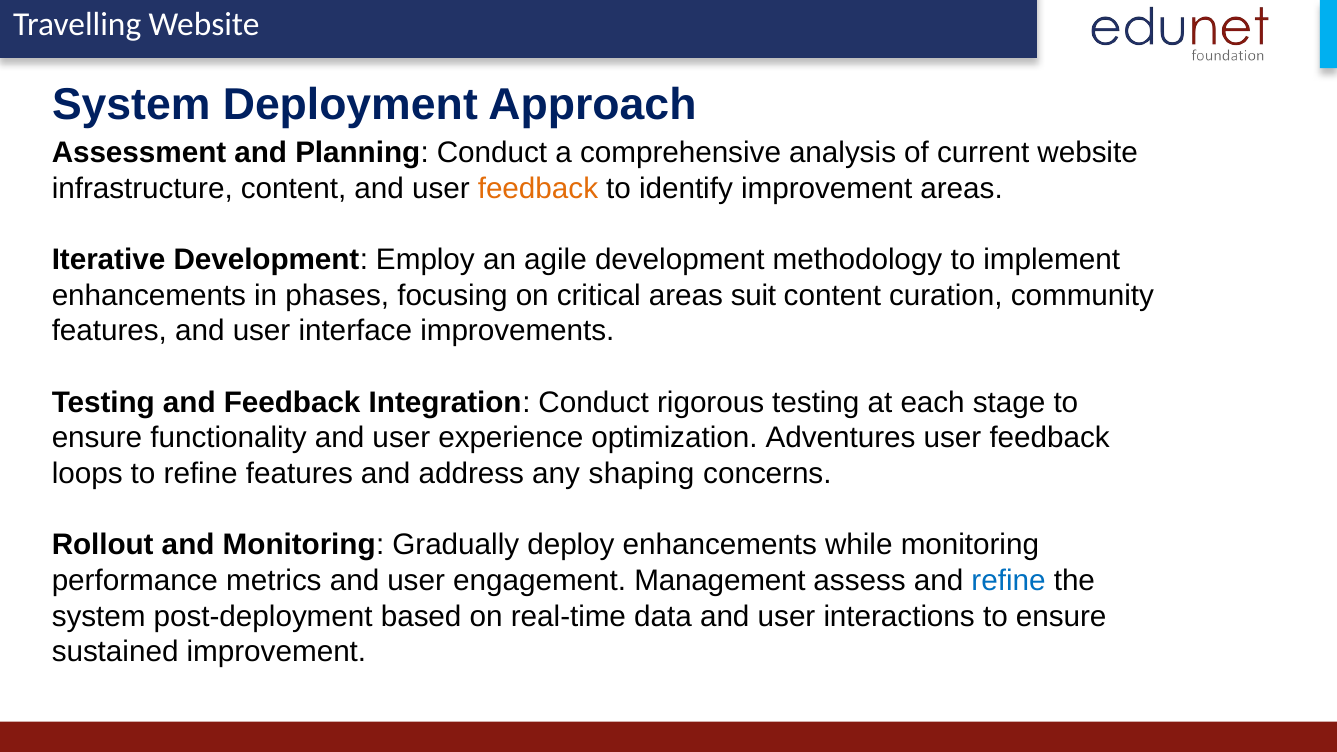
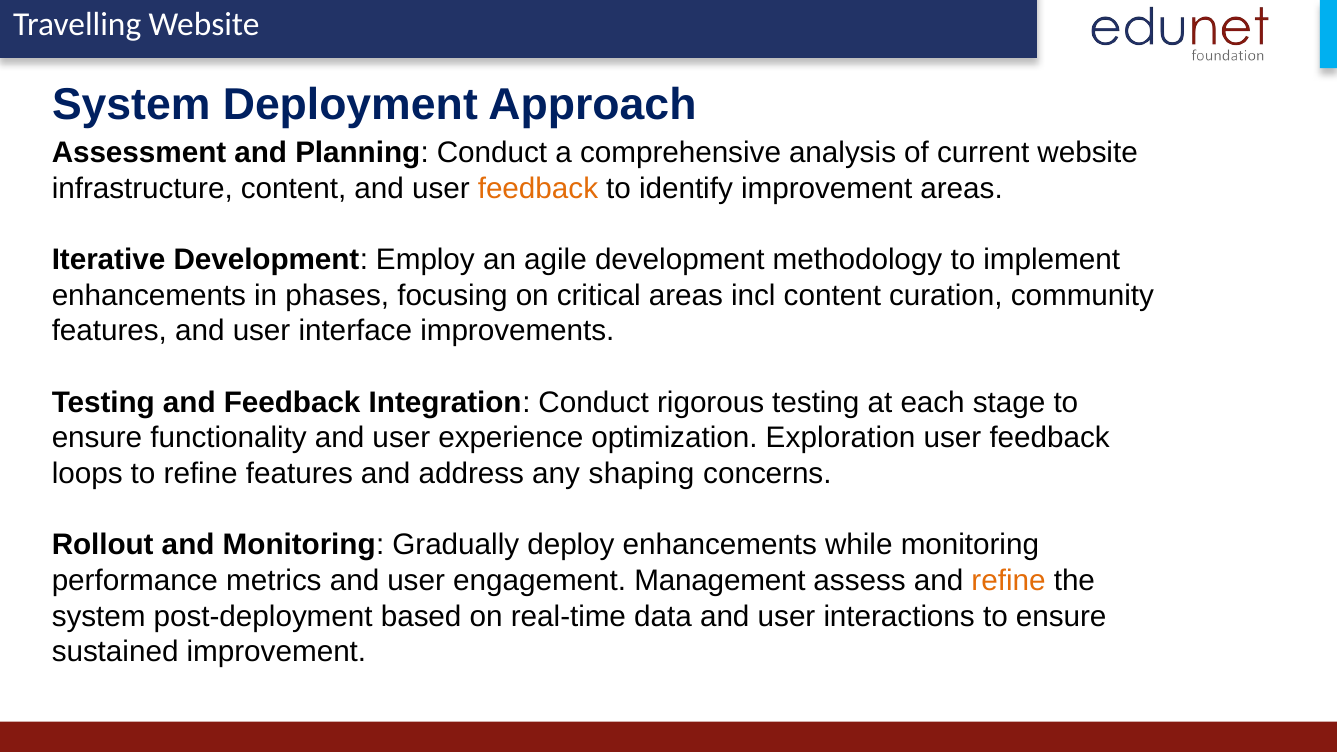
suit: suit -> incl (753, 296)
Adventures: Adventures -> Exploration (841, 438)
refine colour: blue -> orange (1009, 581)
